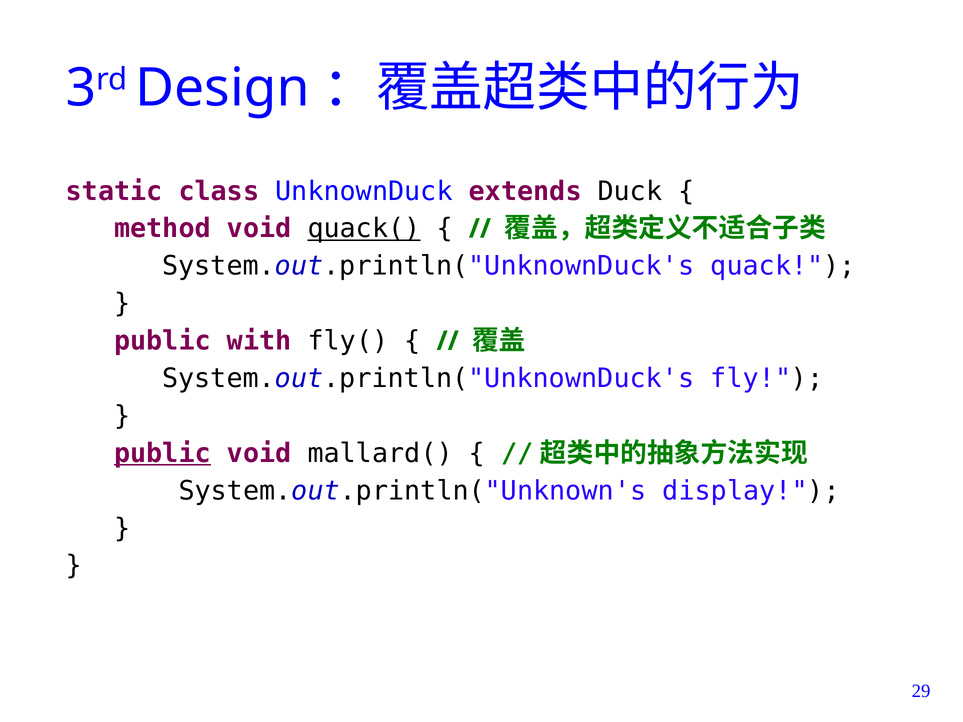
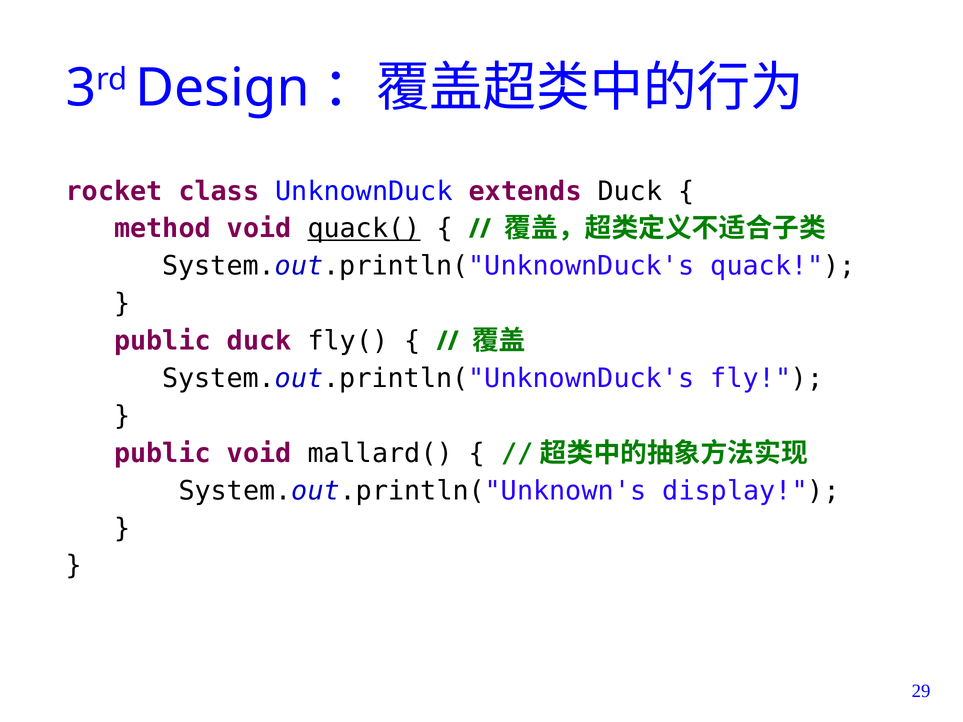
static: static -> rocket (114, 191)
public with: with -> duck (259, 341)
public underline: present -> none (162, 453)
